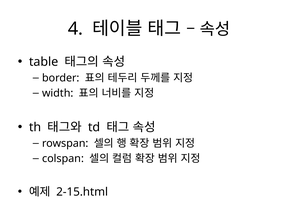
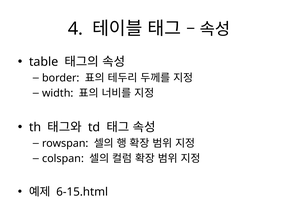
2-15.html: 2-15.html -> 6-15.html (82, 192)
